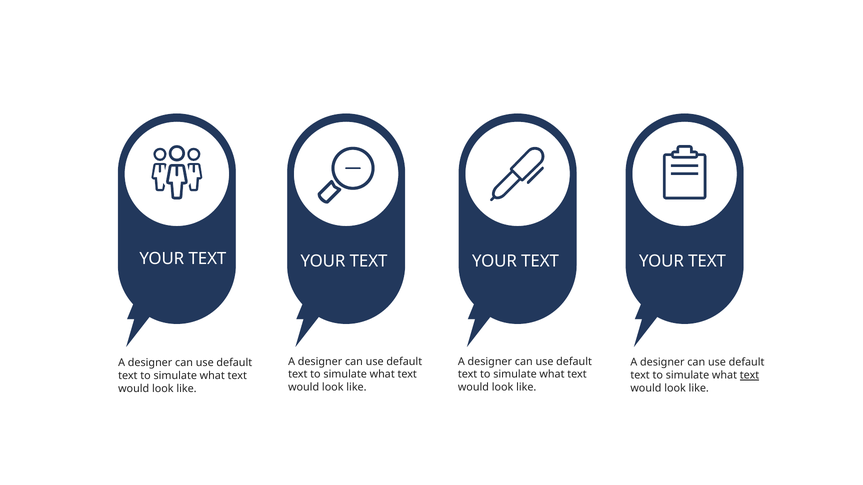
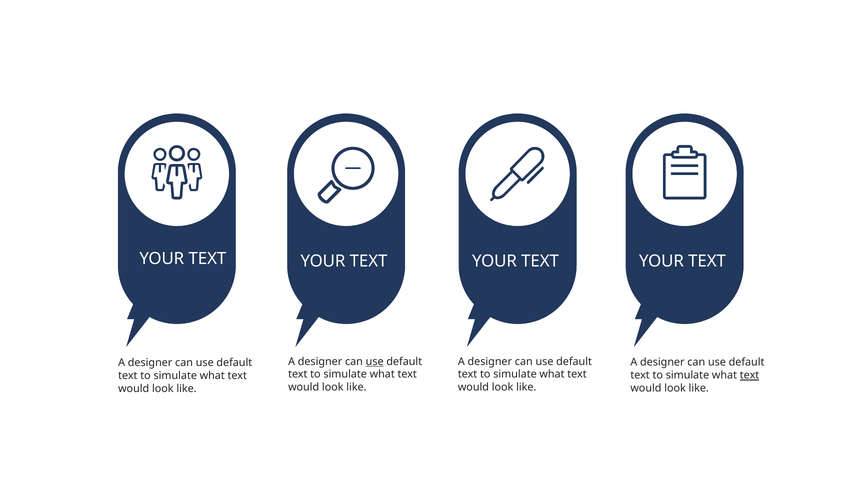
use underline: none -> present (375, 362)
